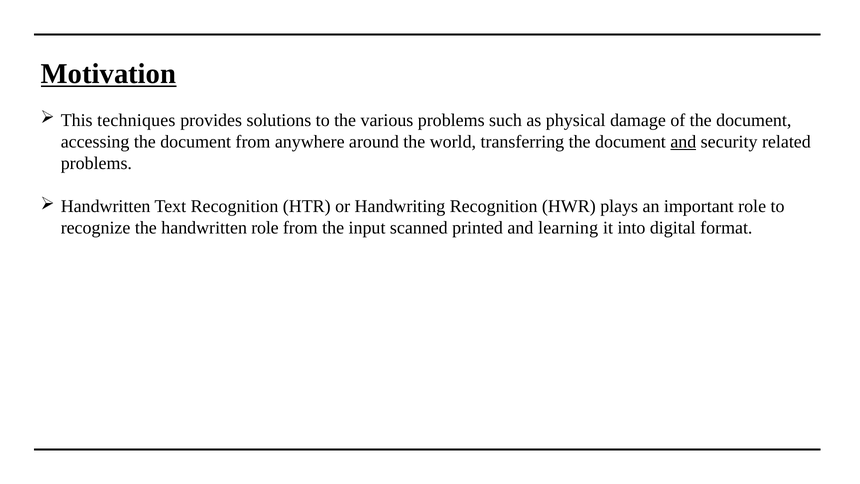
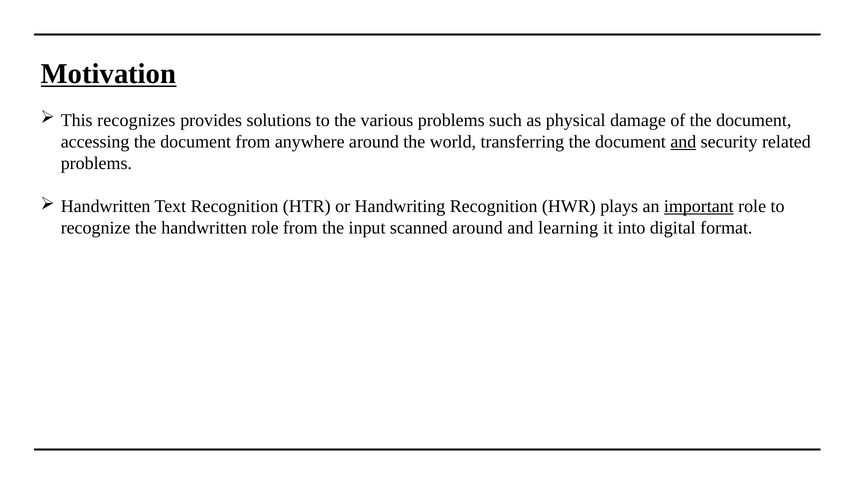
techniques: techniques -> recognizes (136, 120)
important underline: none -> present (699, 206)
scanned printed: printed -> around (477, 228)
